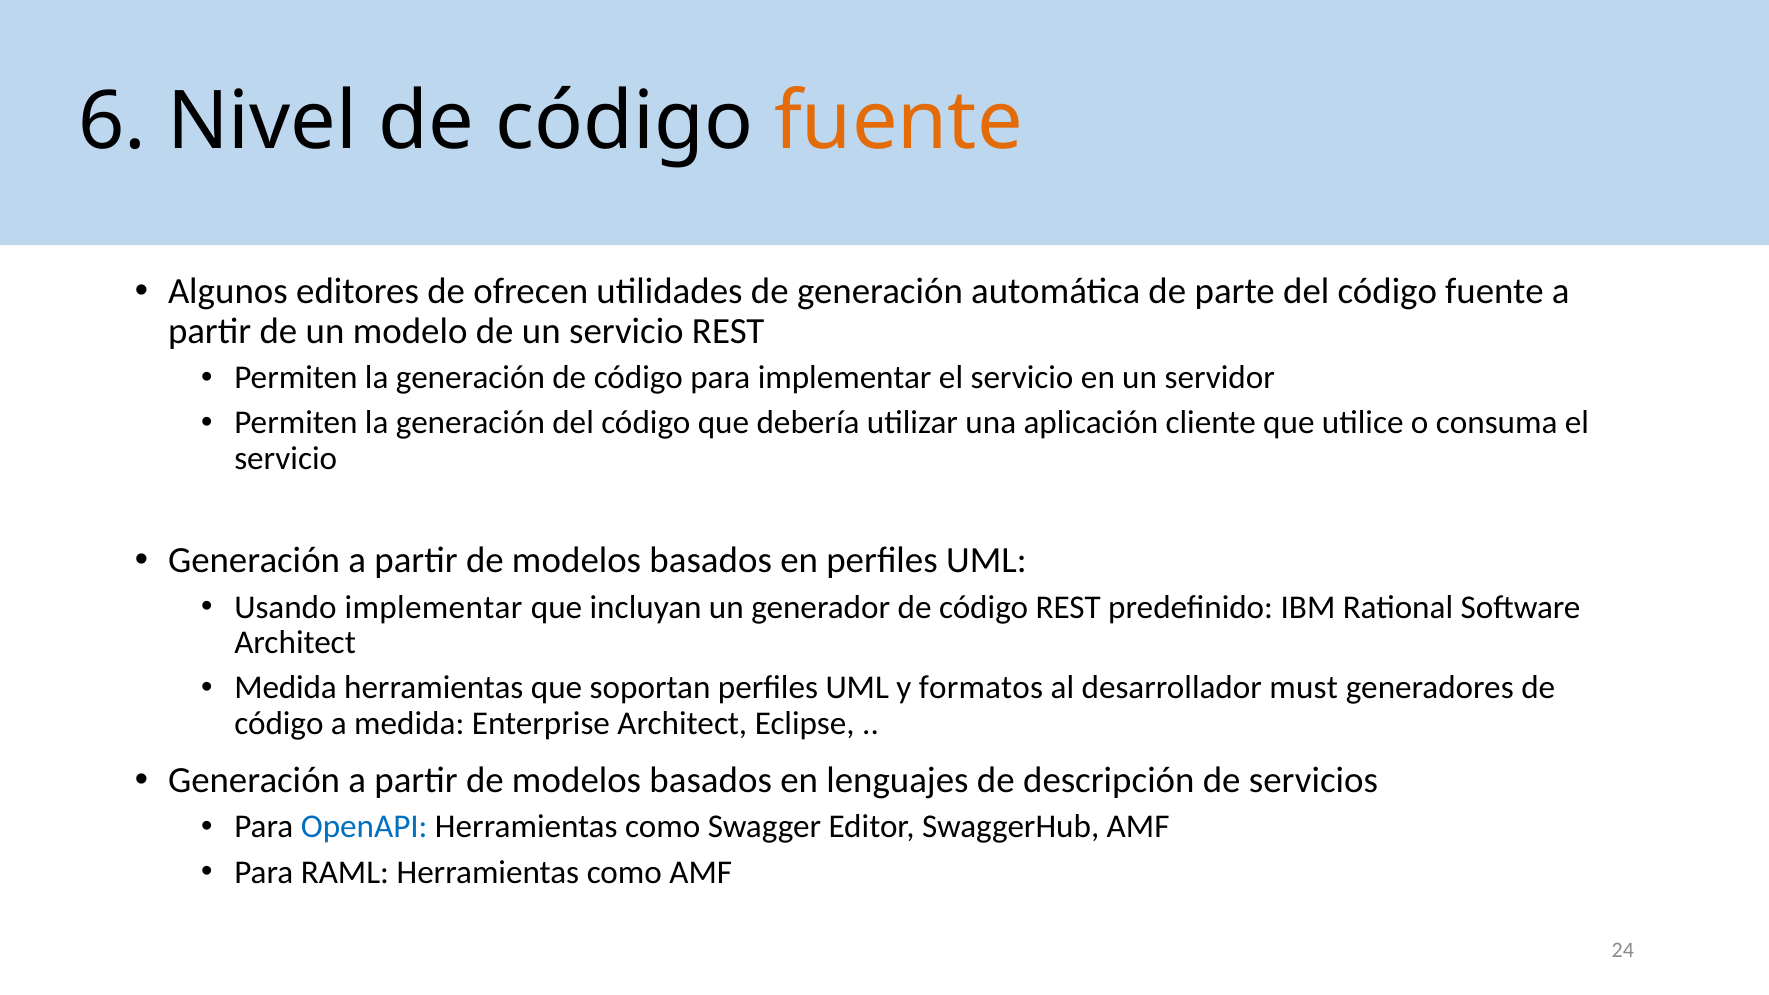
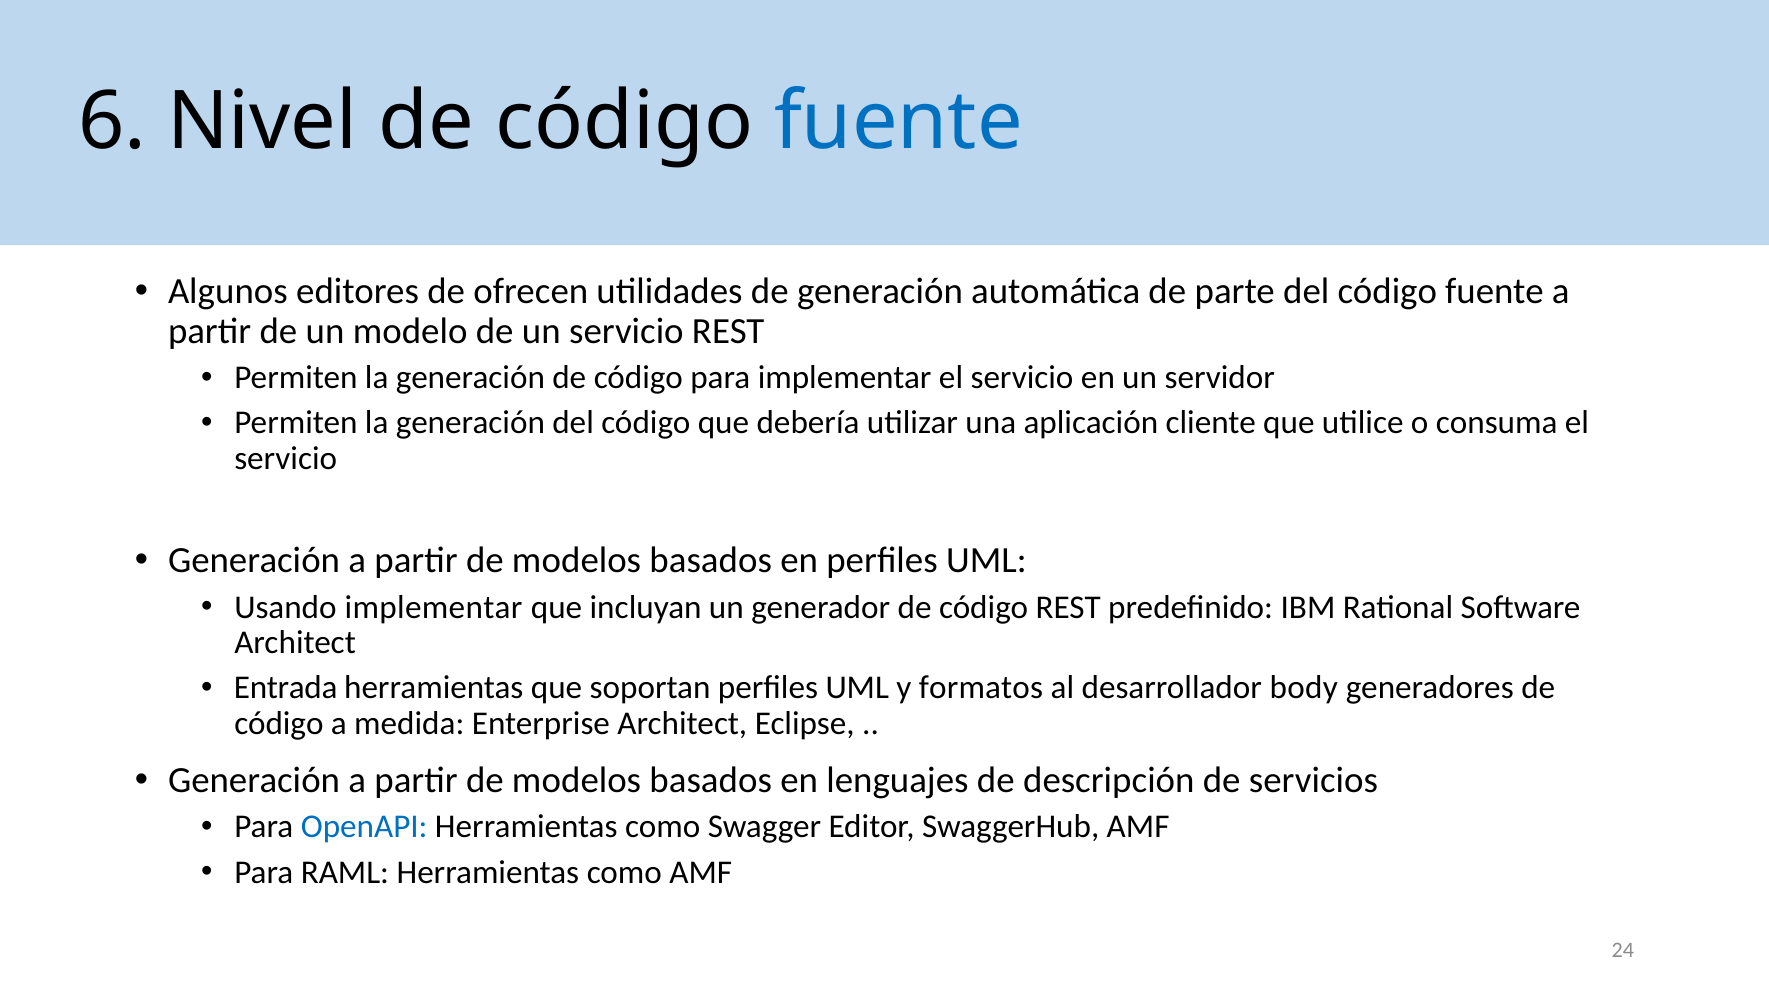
fuente colour: orange -> blue (898, 122)
Medida: Medida -> Entrada (286, 688)
must: must -> body (1304, 688)
